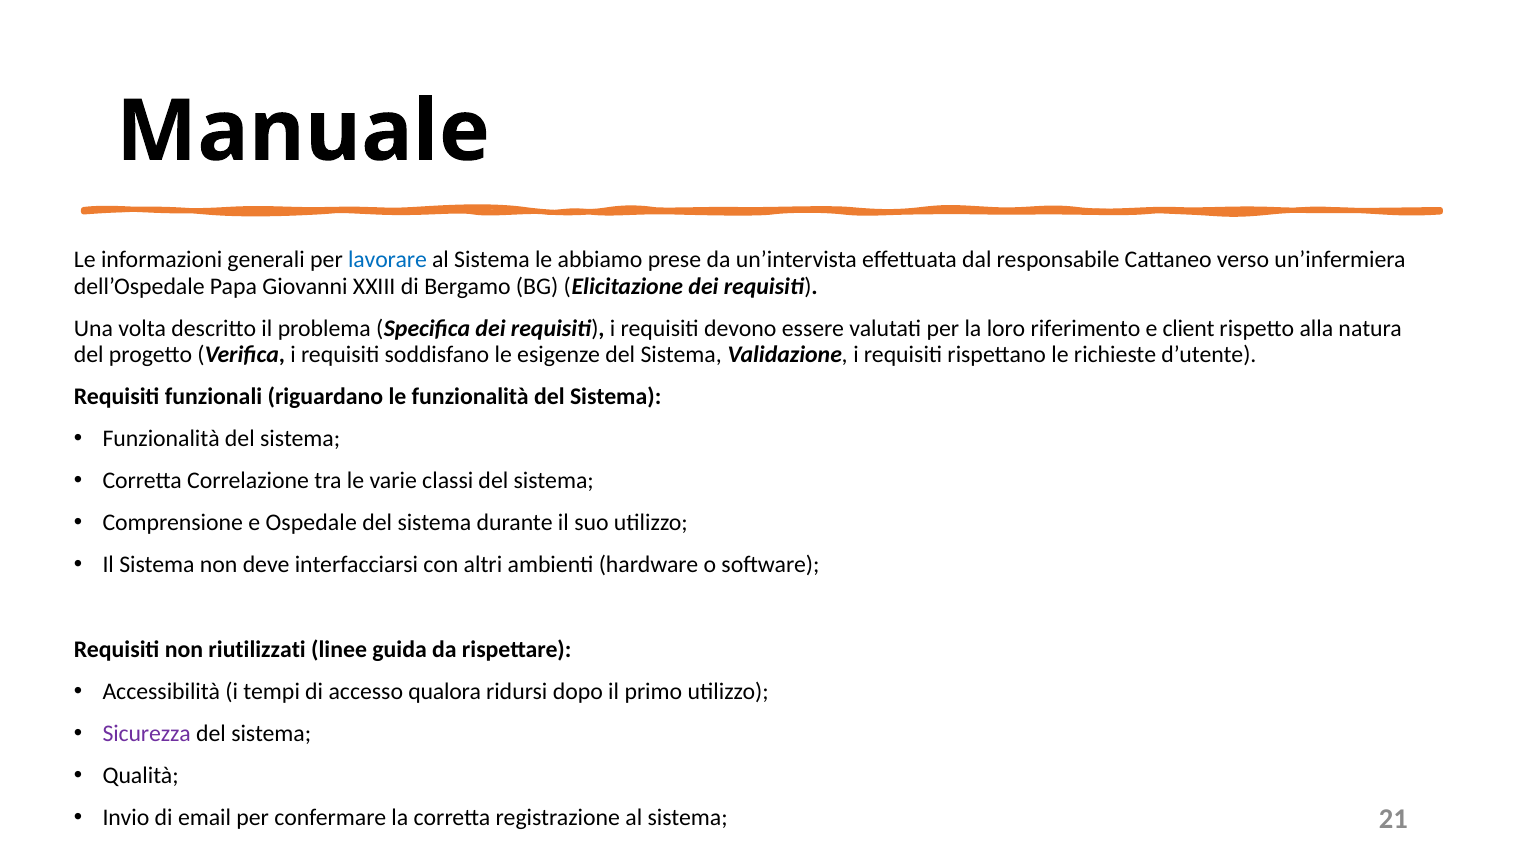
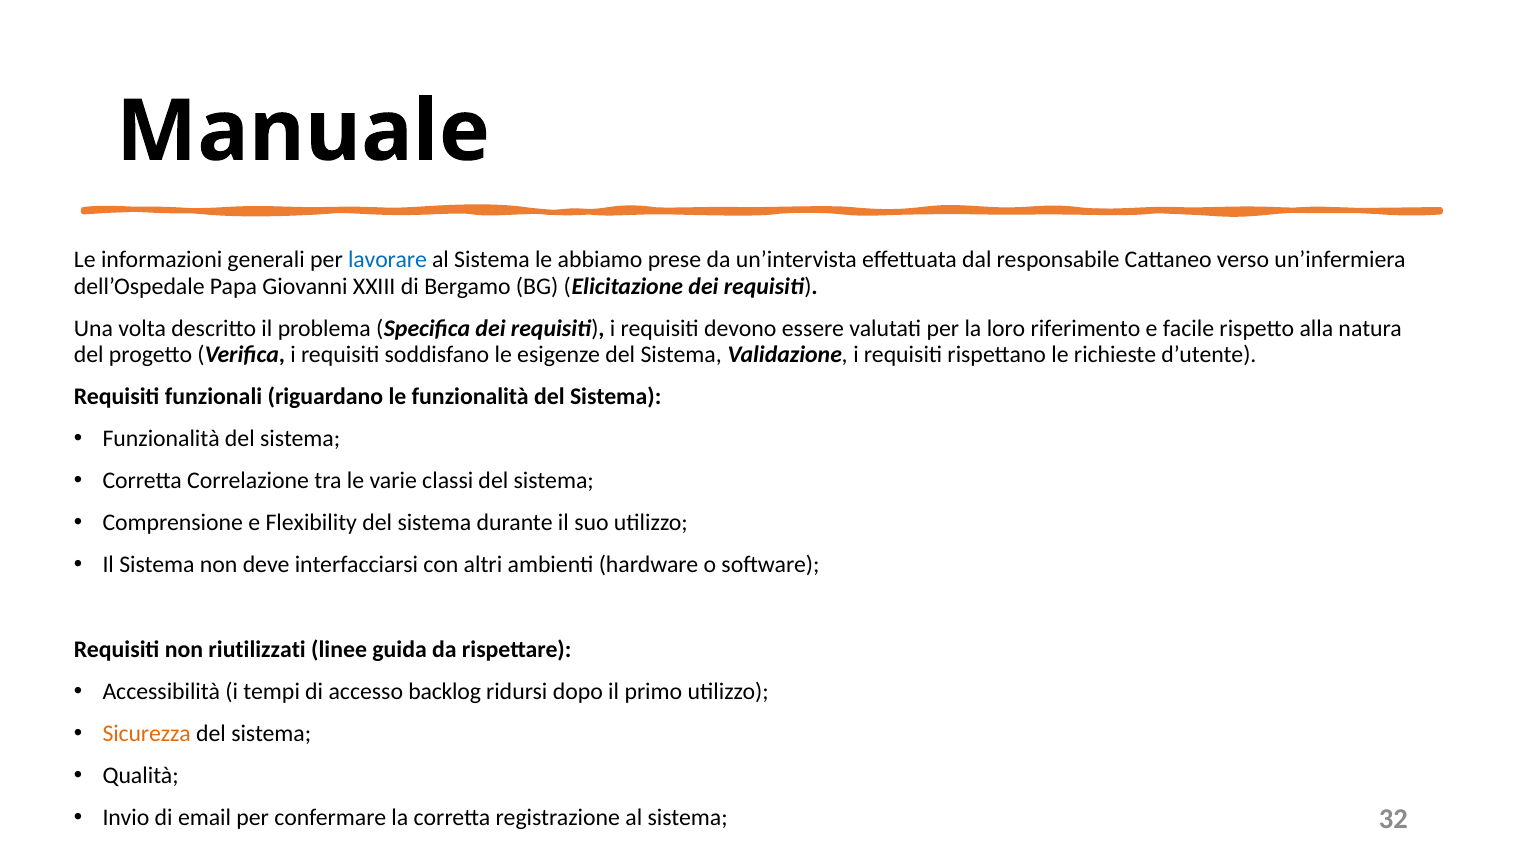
client: client -> facile (1188, 328)
Ospedale: Ospedale -> Flexibility (311, 523)
qualora: qualora -> backlog (445, 692)
Sicurezza colour: purple -> orange (147, 734)
21: 21 -> 32 (1393, 819)
